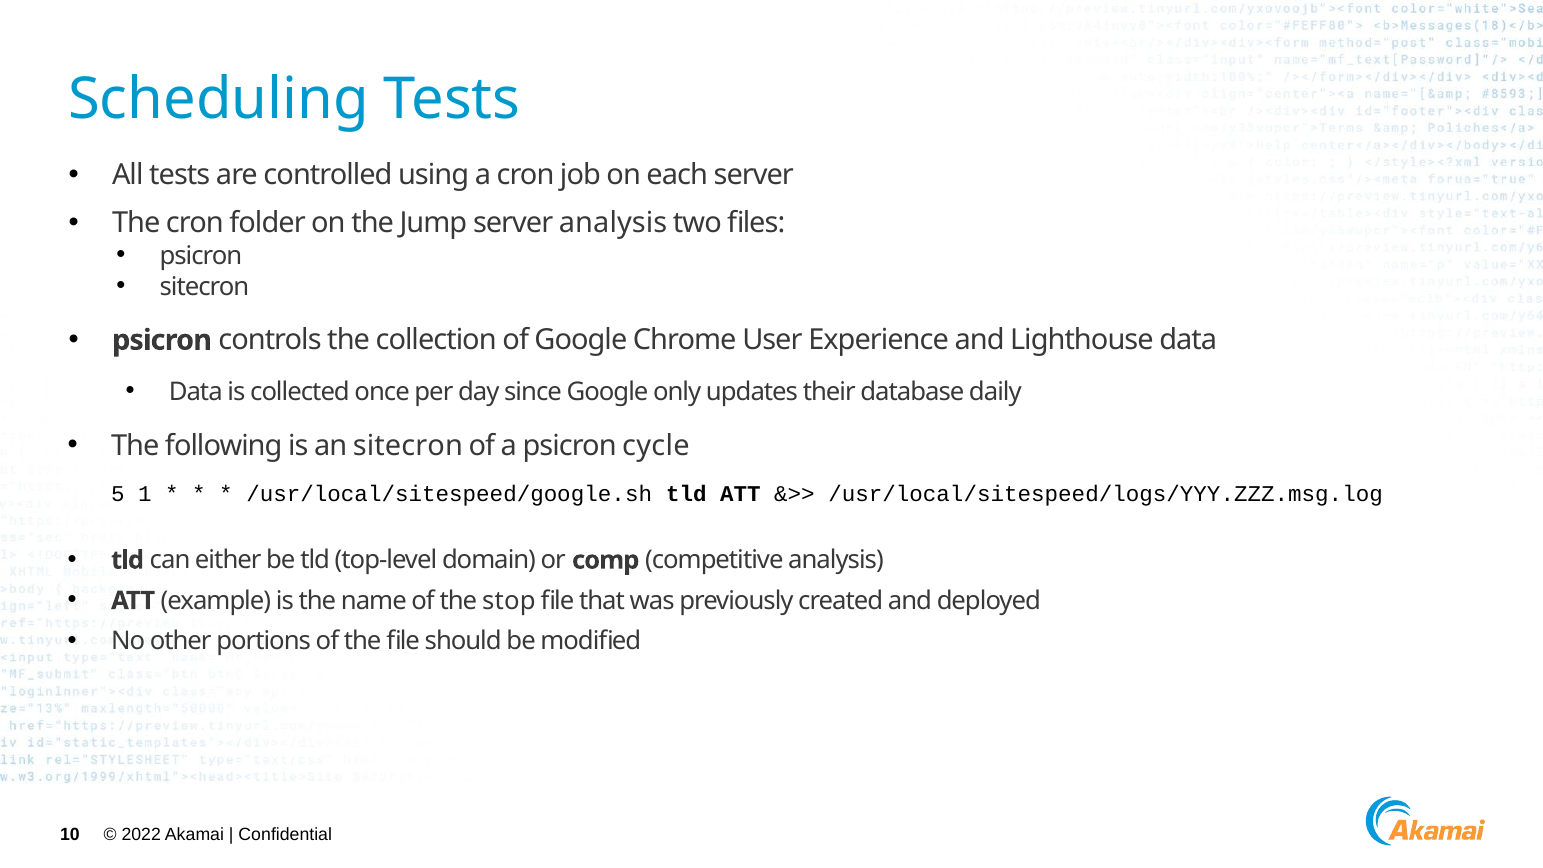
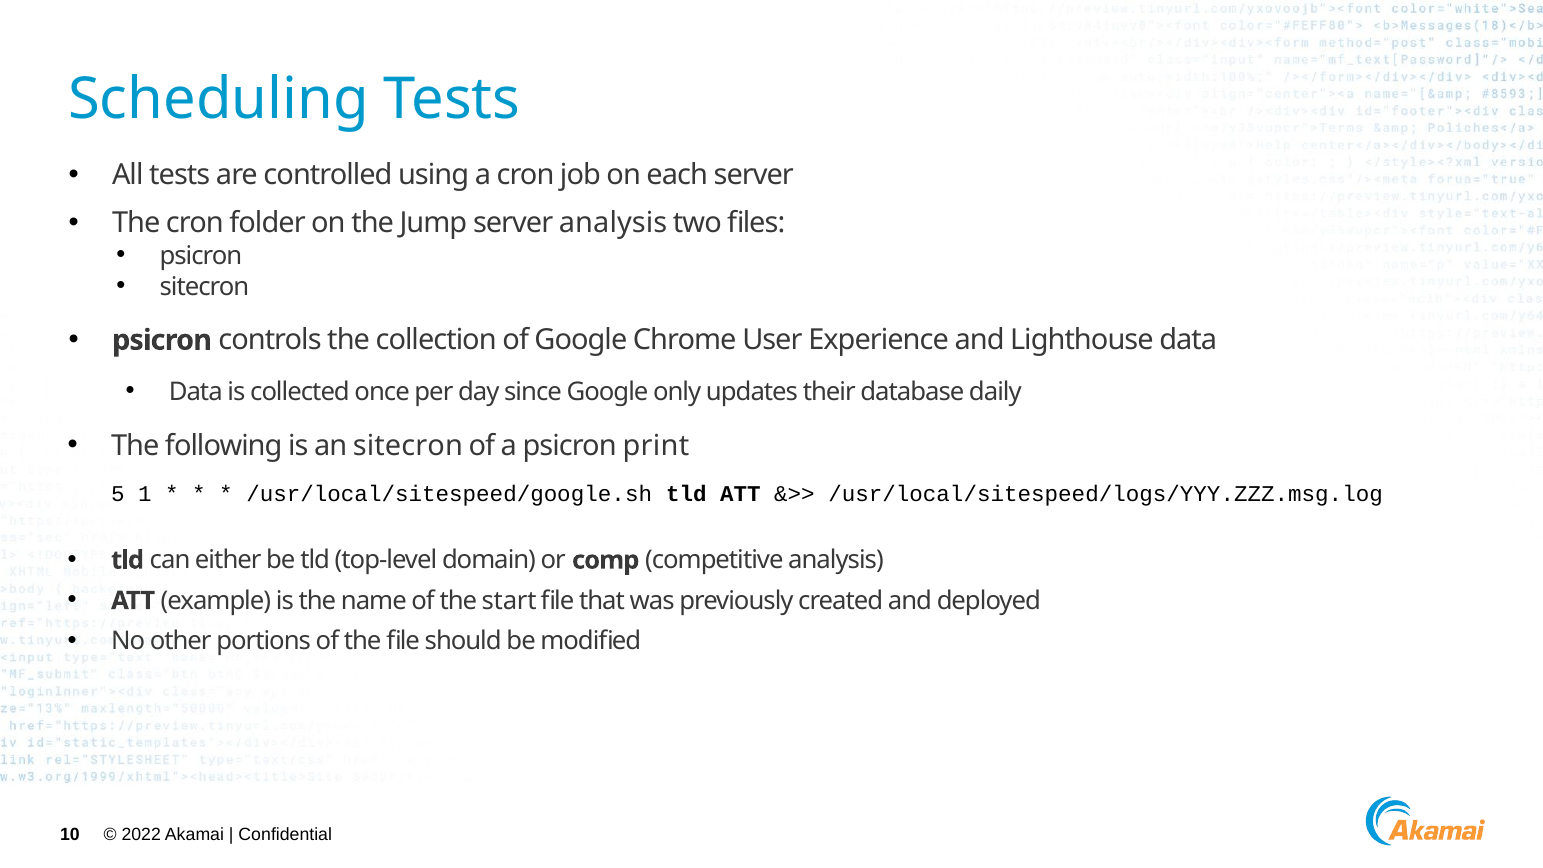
cycle: cycle -> print (656, 446)
stop: stop -> start (509, 601)
